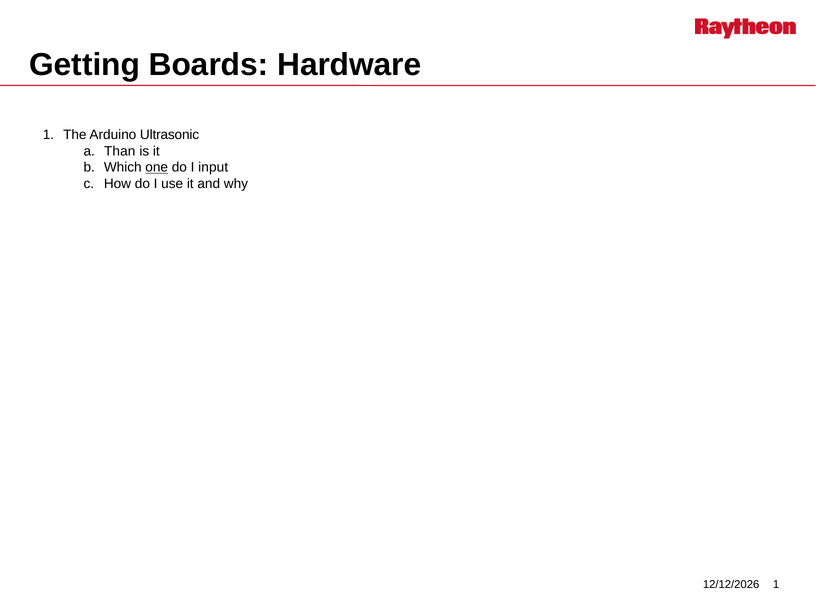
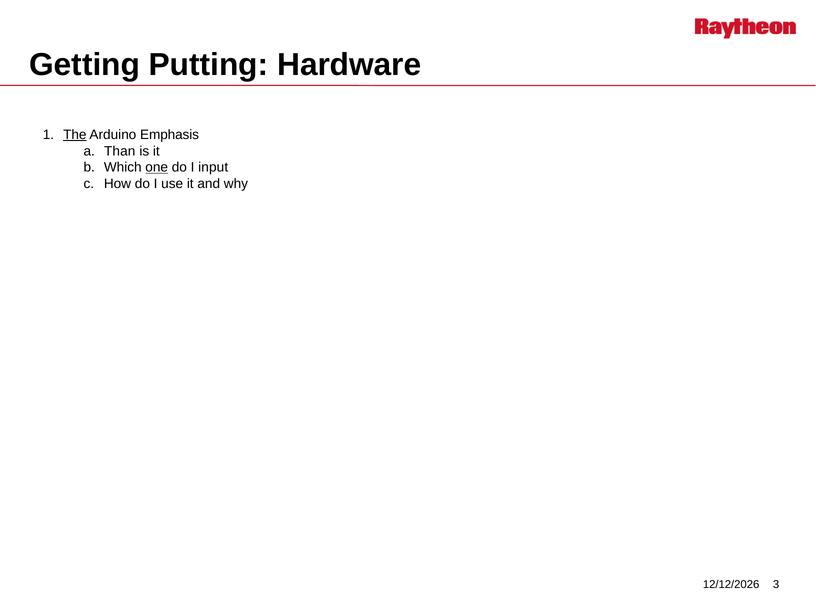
Boards: Boards -> Putting (209, 65)
The underline: none -> present (75, 135)
Ultrasonic: Ultrasonic -> Emphasis (170, 135)
1: 1 -> 3 (776, 584)
